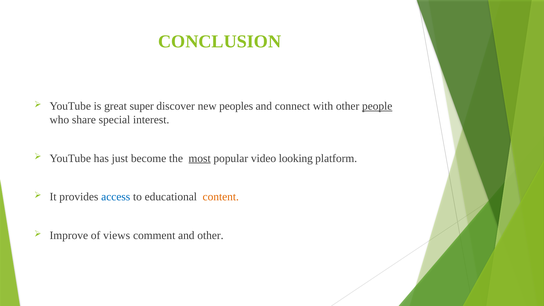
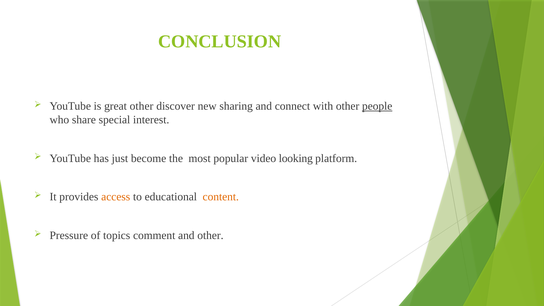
great super: super -> other (142, 106)
peoples: peoples -> sharing (236, 106)
most underline: present -> none (200, 158)
access colour: blue -> orange (116, 197)
Improve: Improve -> Pressure (69, 235)
views: views -> topics (117, 235)
